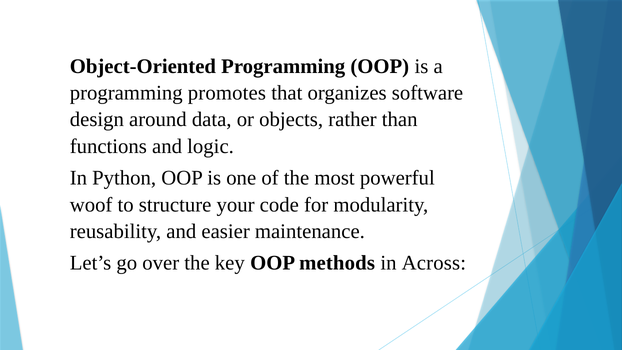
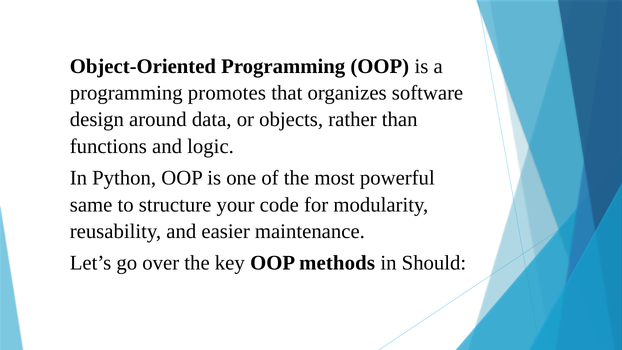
woof: woof -> same (91, 205)
Across: Across -> Should (434, 263)
